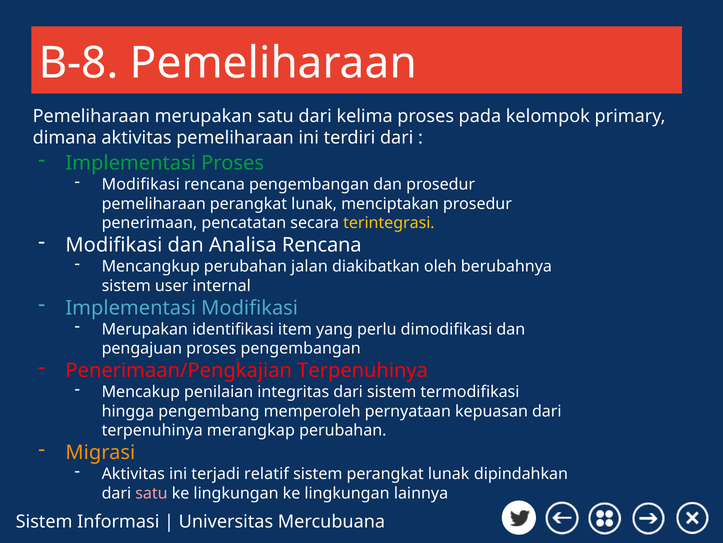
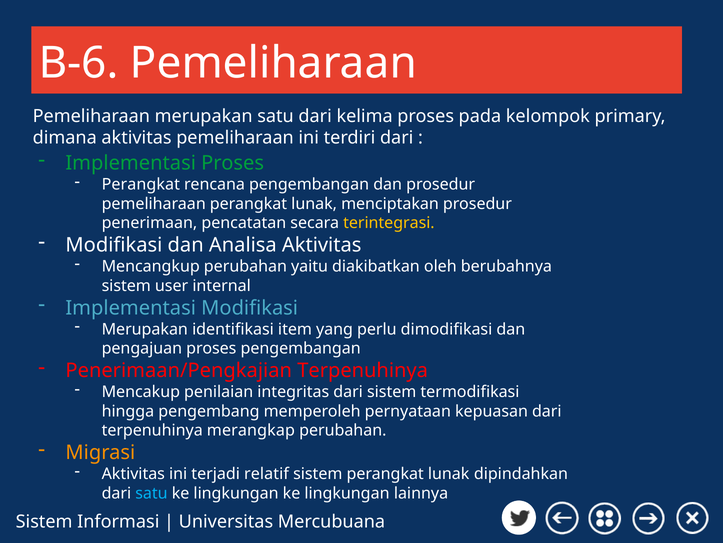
B-8: B-8 -> B-6 (79, 63)
Modifikasi: Modifikasi -> Perangkat (141, 184)
Analisa Rencana: Rencana -> Aktivitas (322, 245)
jalan: jalan -> yaitu (310, 266)
satu colour: pink -> light blue (151, 493)
